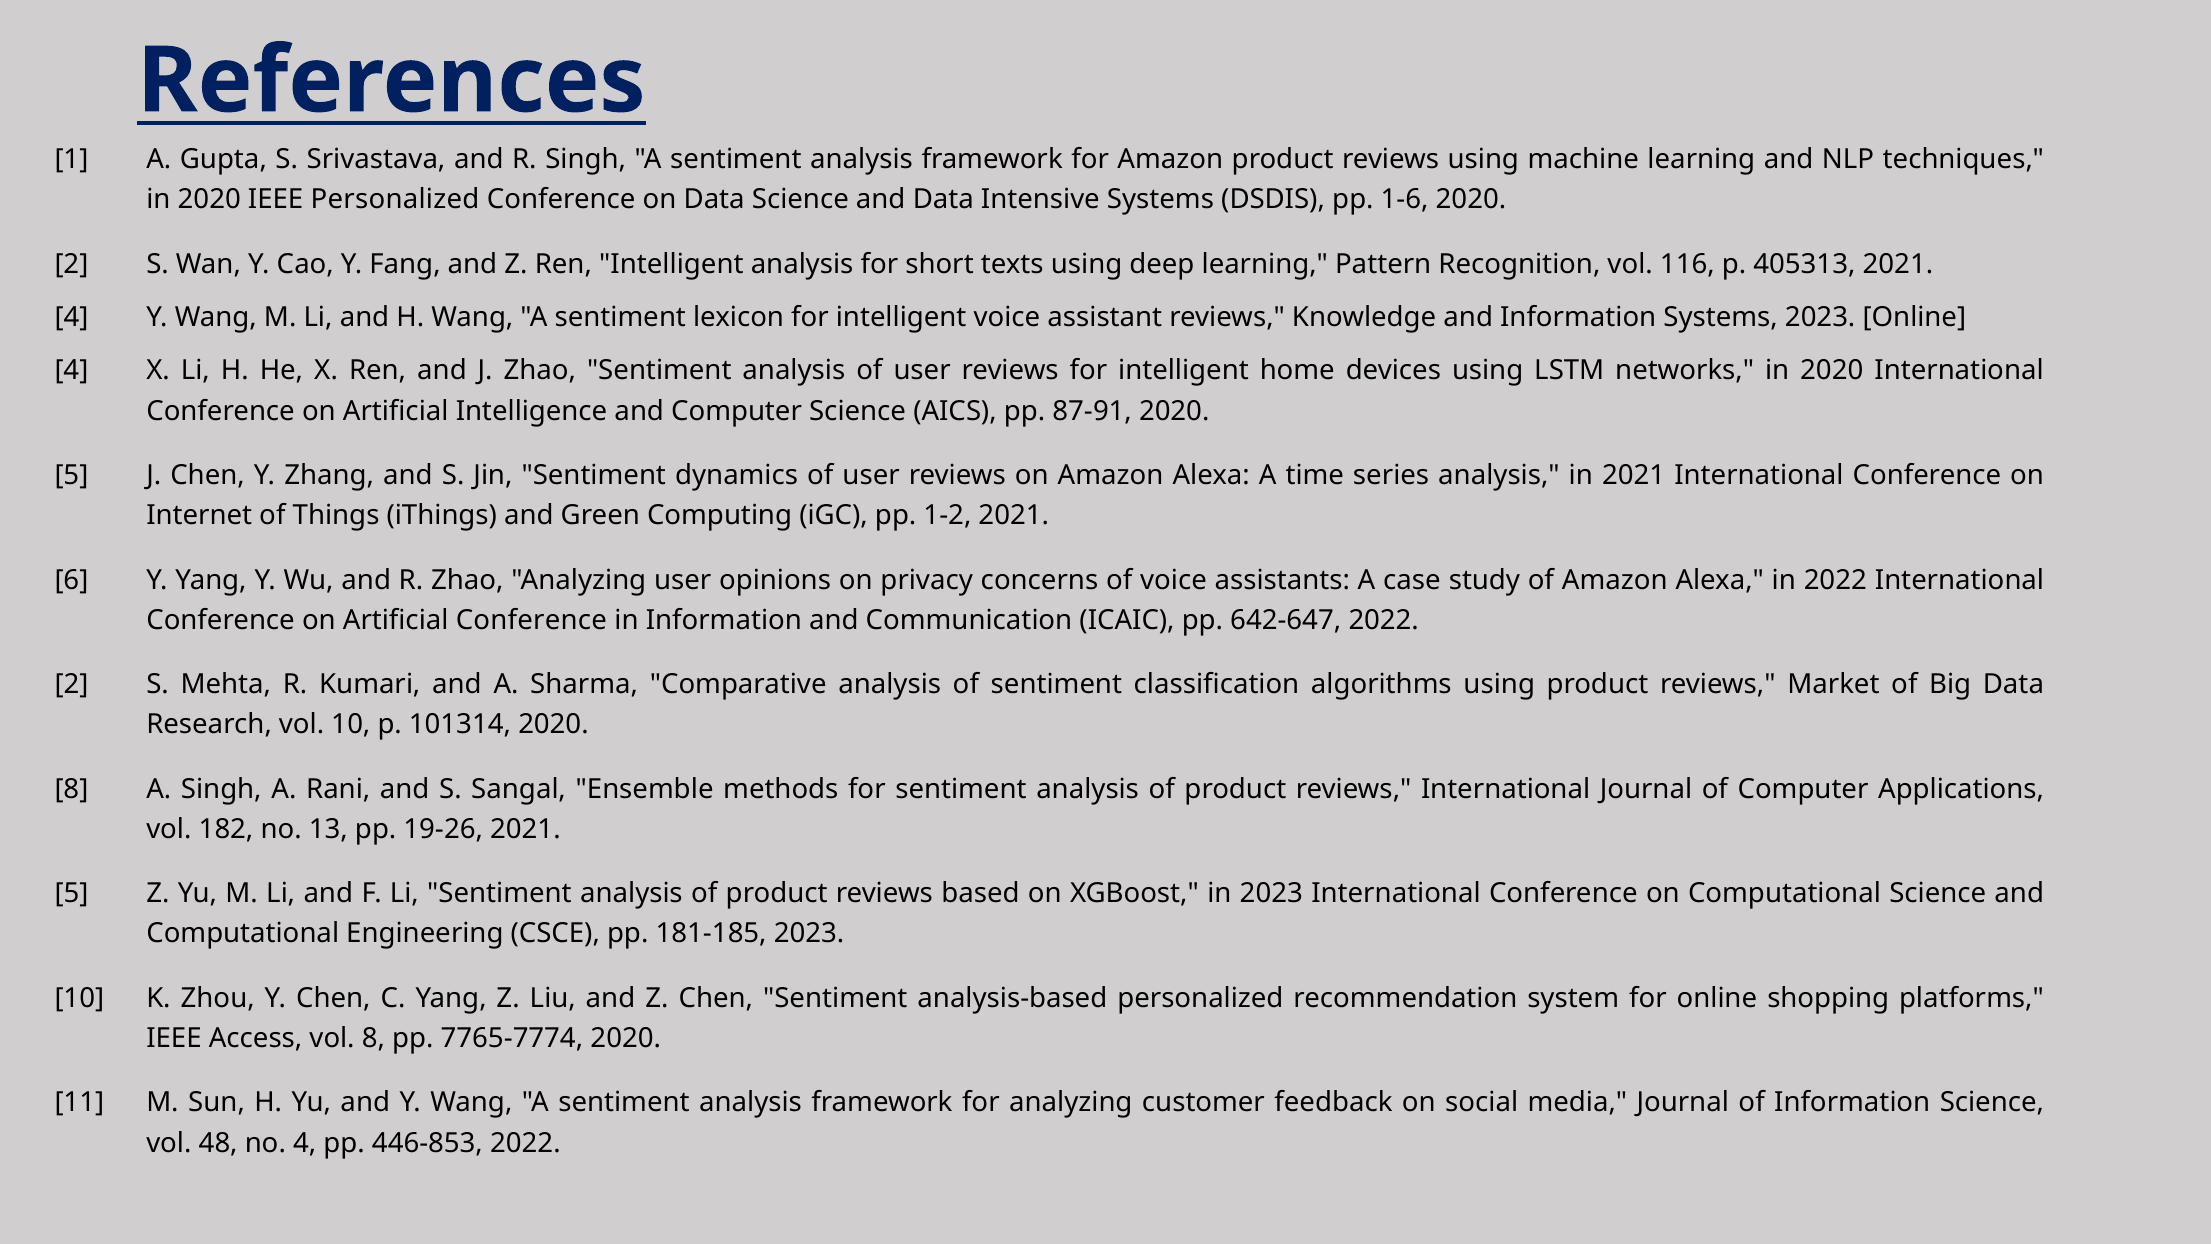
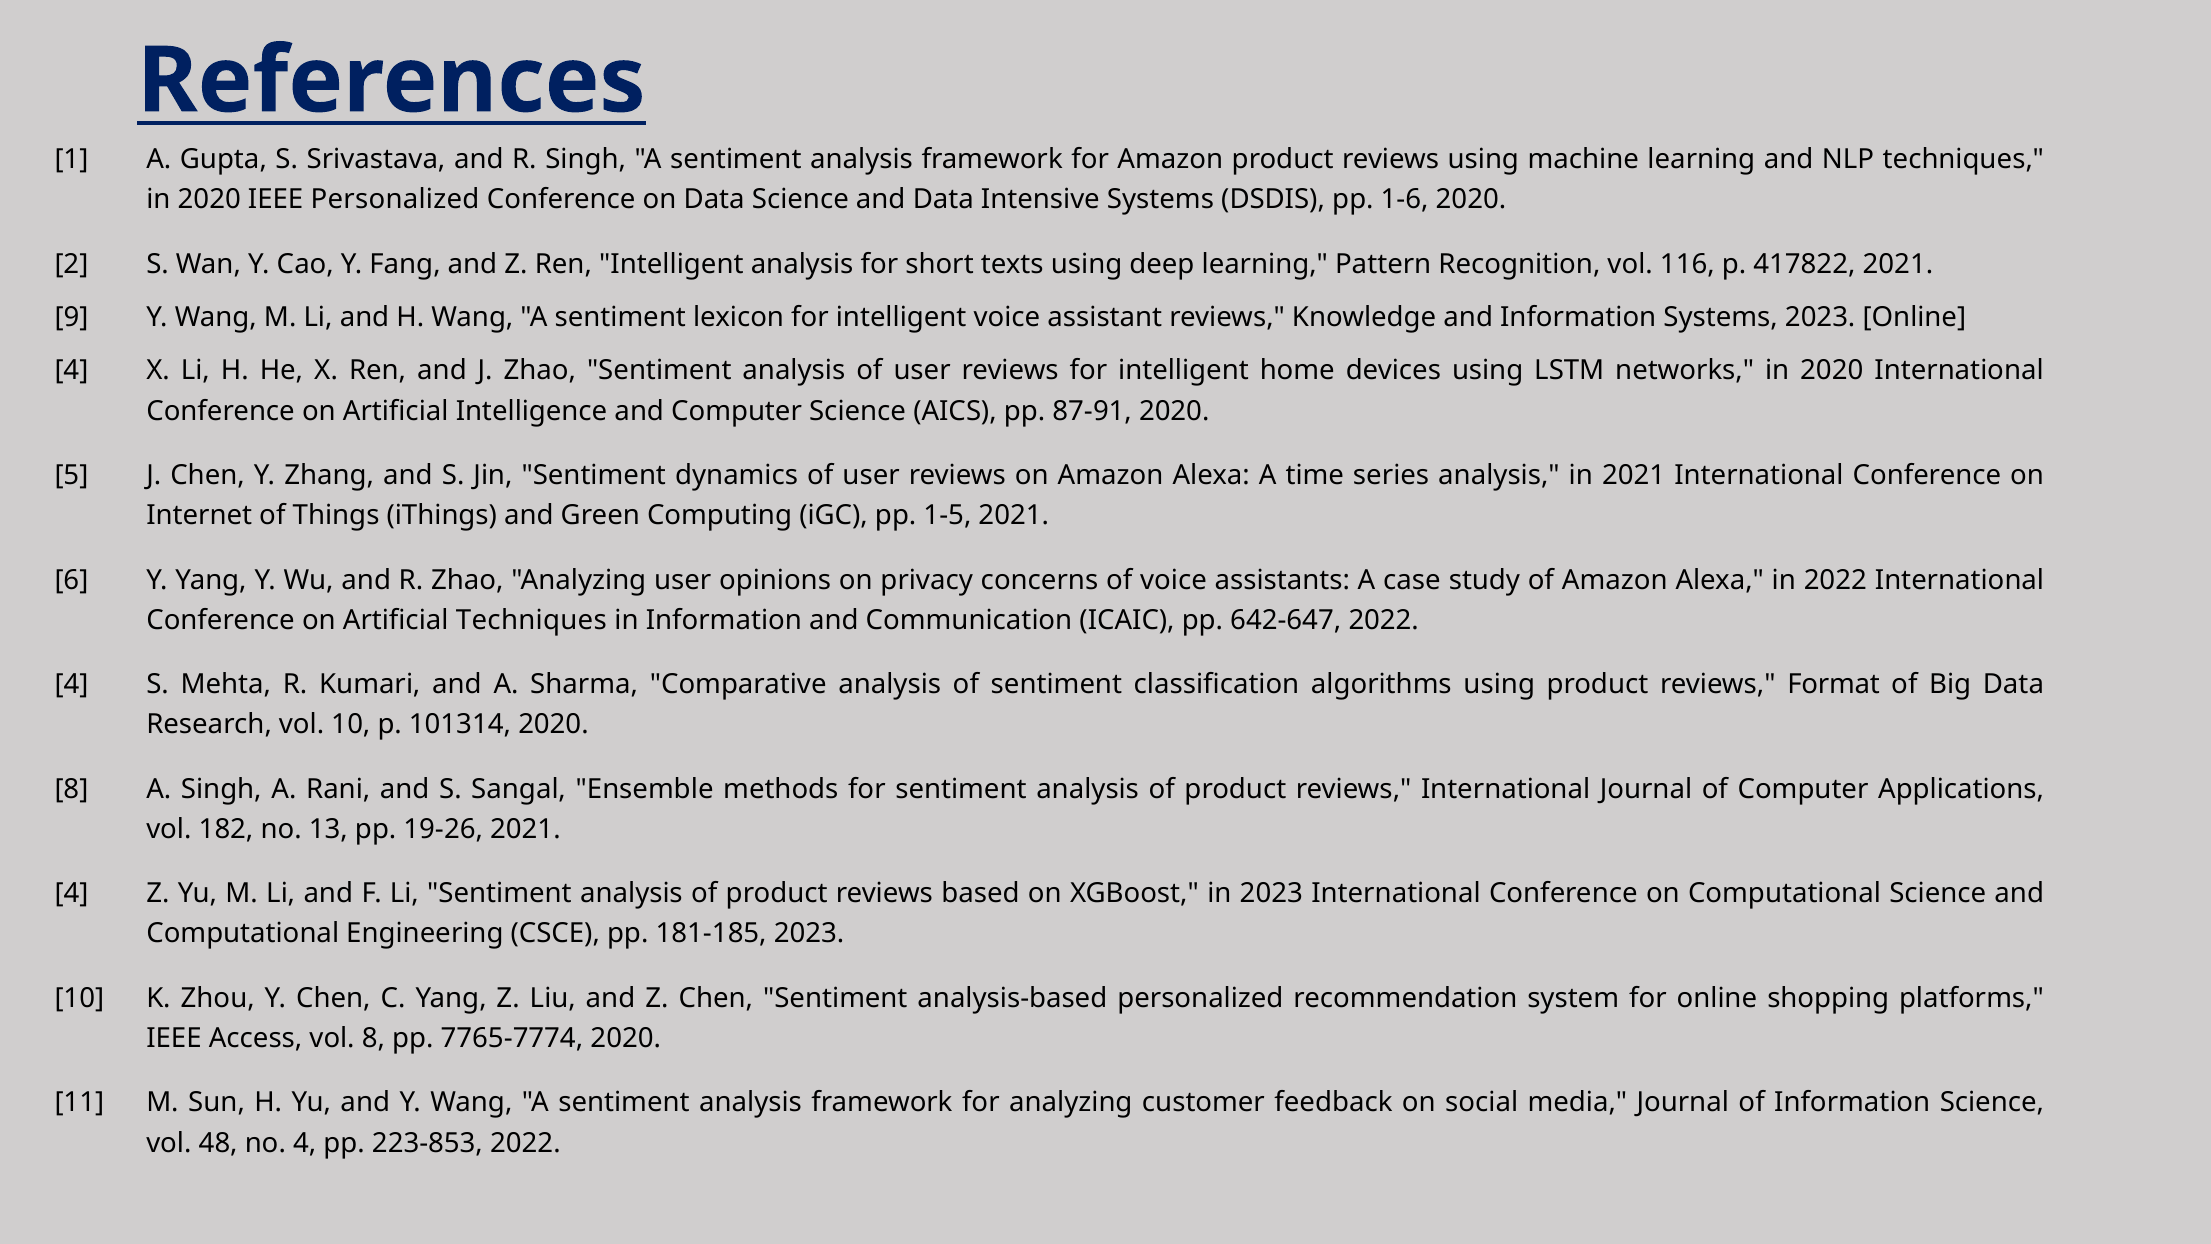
405313: 405313 -> 417822 (1804, 264)
4: 4 -> 9 (72, 317)
1-2: 1-2 -> 1-5 (947, 516)
Artificial Conference: Conference -> Techniques (531, 620)
2: 2 -> 4 (72, 684)
Market: Market -> Format (1834, 684)
5: 5 -> 4 (72, 893)
446-853: 446-853 -> 223-853 (427, 1143)
